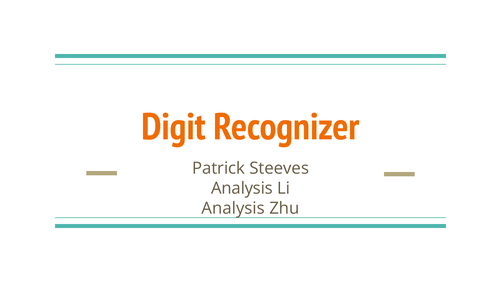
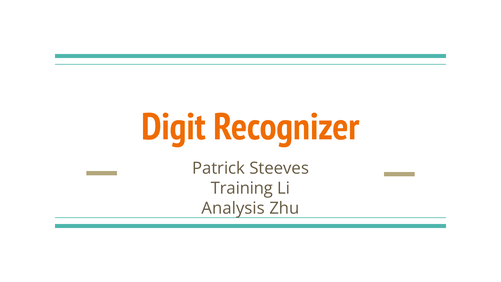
Analysis: Analysis -> Training (242, 188)
